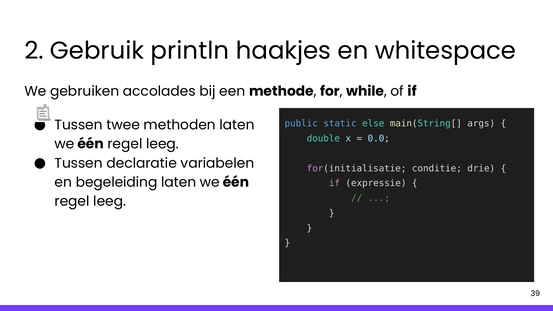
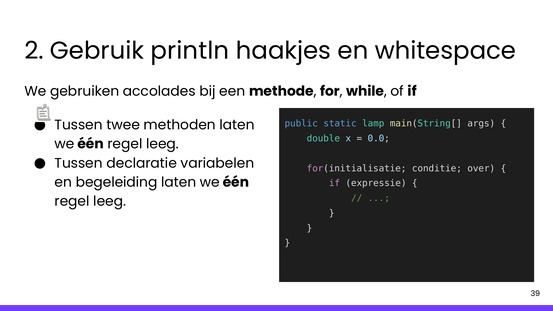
else: else -> lamp (373, 124)
drie: drie -> over (481, 168)
